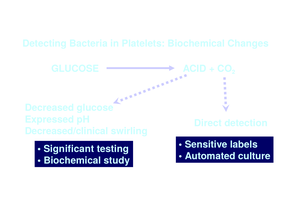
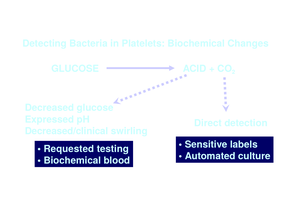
Significant: Significant -> Requested (69, 149)
study: study -> blood (117, 161)
